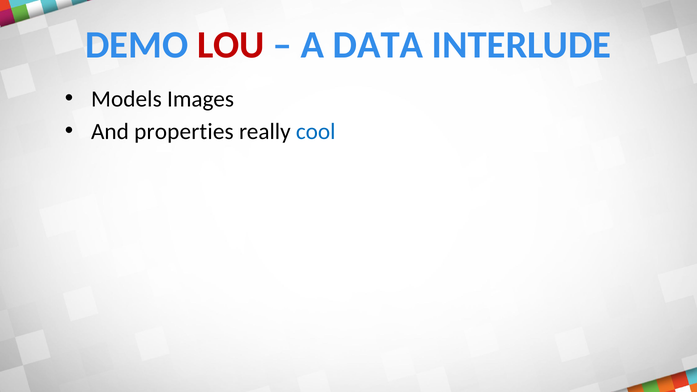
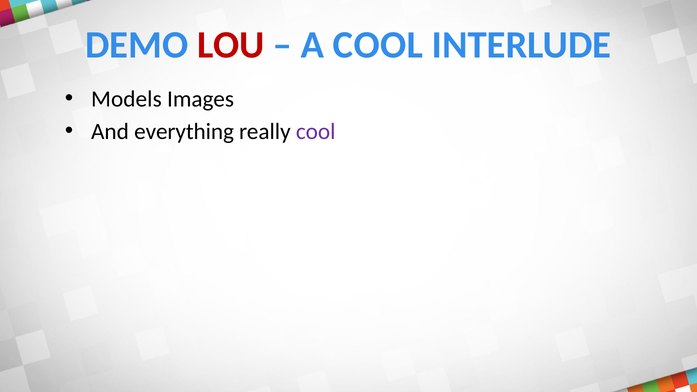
A DATA: DATA -> COOL (378, 45)
properties: properties -> everything (184, 131)
cool colour: blue -> purple (316, 131)
